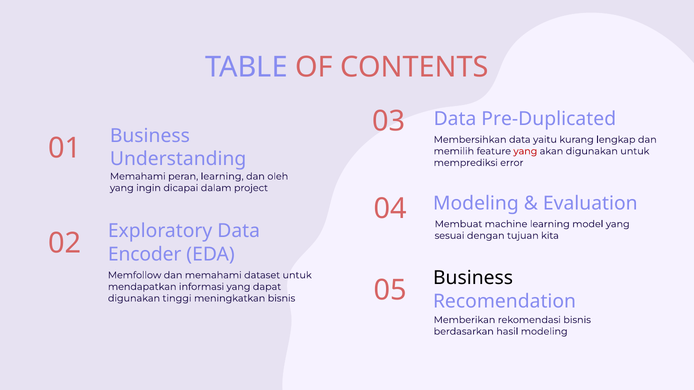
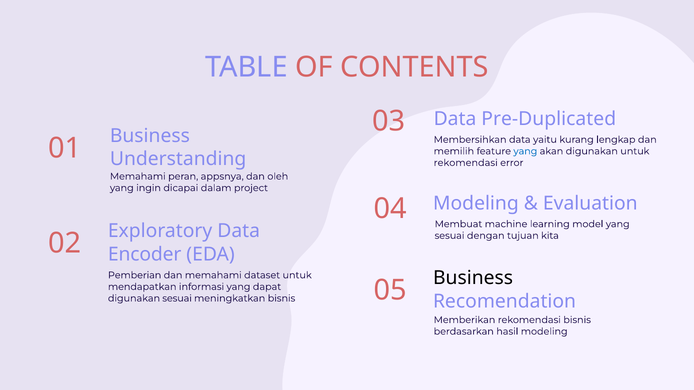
yang colour: red -> blue (525, 151)
memprediksi: memprediksi -> rekomendasi (466, 163)
peran learning: learning -> appsnya (222, 177)
Memfollow: Memfollow -> Pemberian (135, 275)
digunakan tinggi: tinggi -> sesuai (177, 299)
